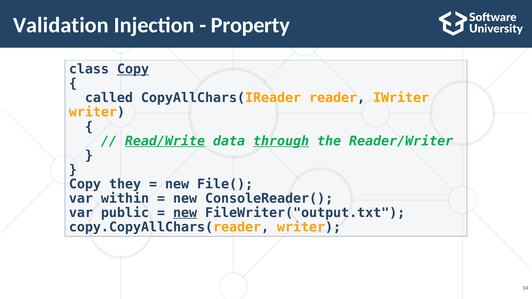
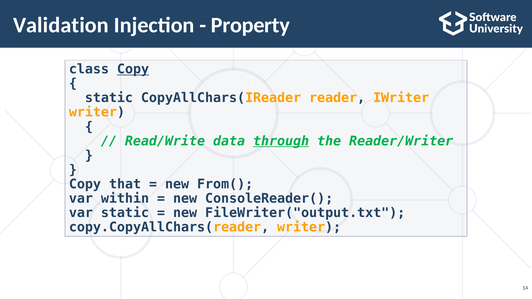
called: called -> static (109, 98)
Read/Write underline: present -> none (165, 141)
they: they -> that (125, 184)
File(: File( -> From( (225, 184)
var public: public -> static (125, 213)
new underline: present -> none (185, 213)
